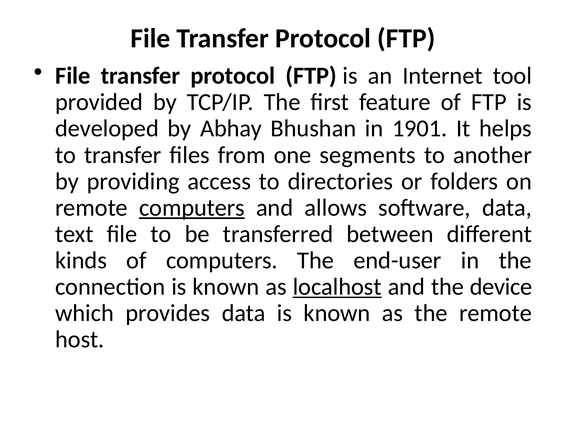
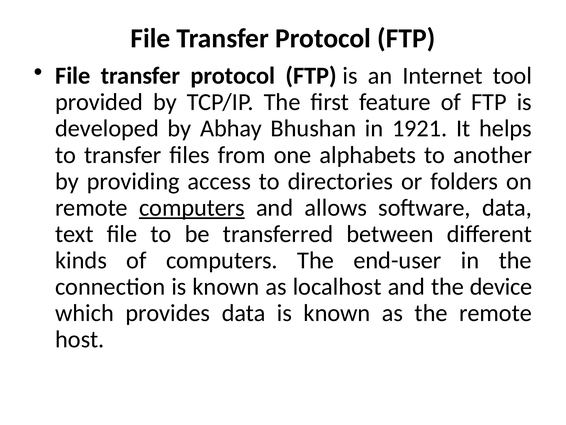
1901: 1901 -> 1921 (420, 128)
segments: segments -> alphabets (368, 155)
localhost underline: present -> none (337, 286)
